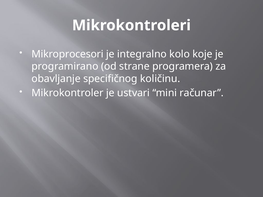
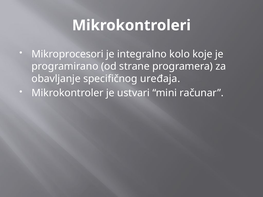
količinu: količinu -> uređaja (160, 79)
